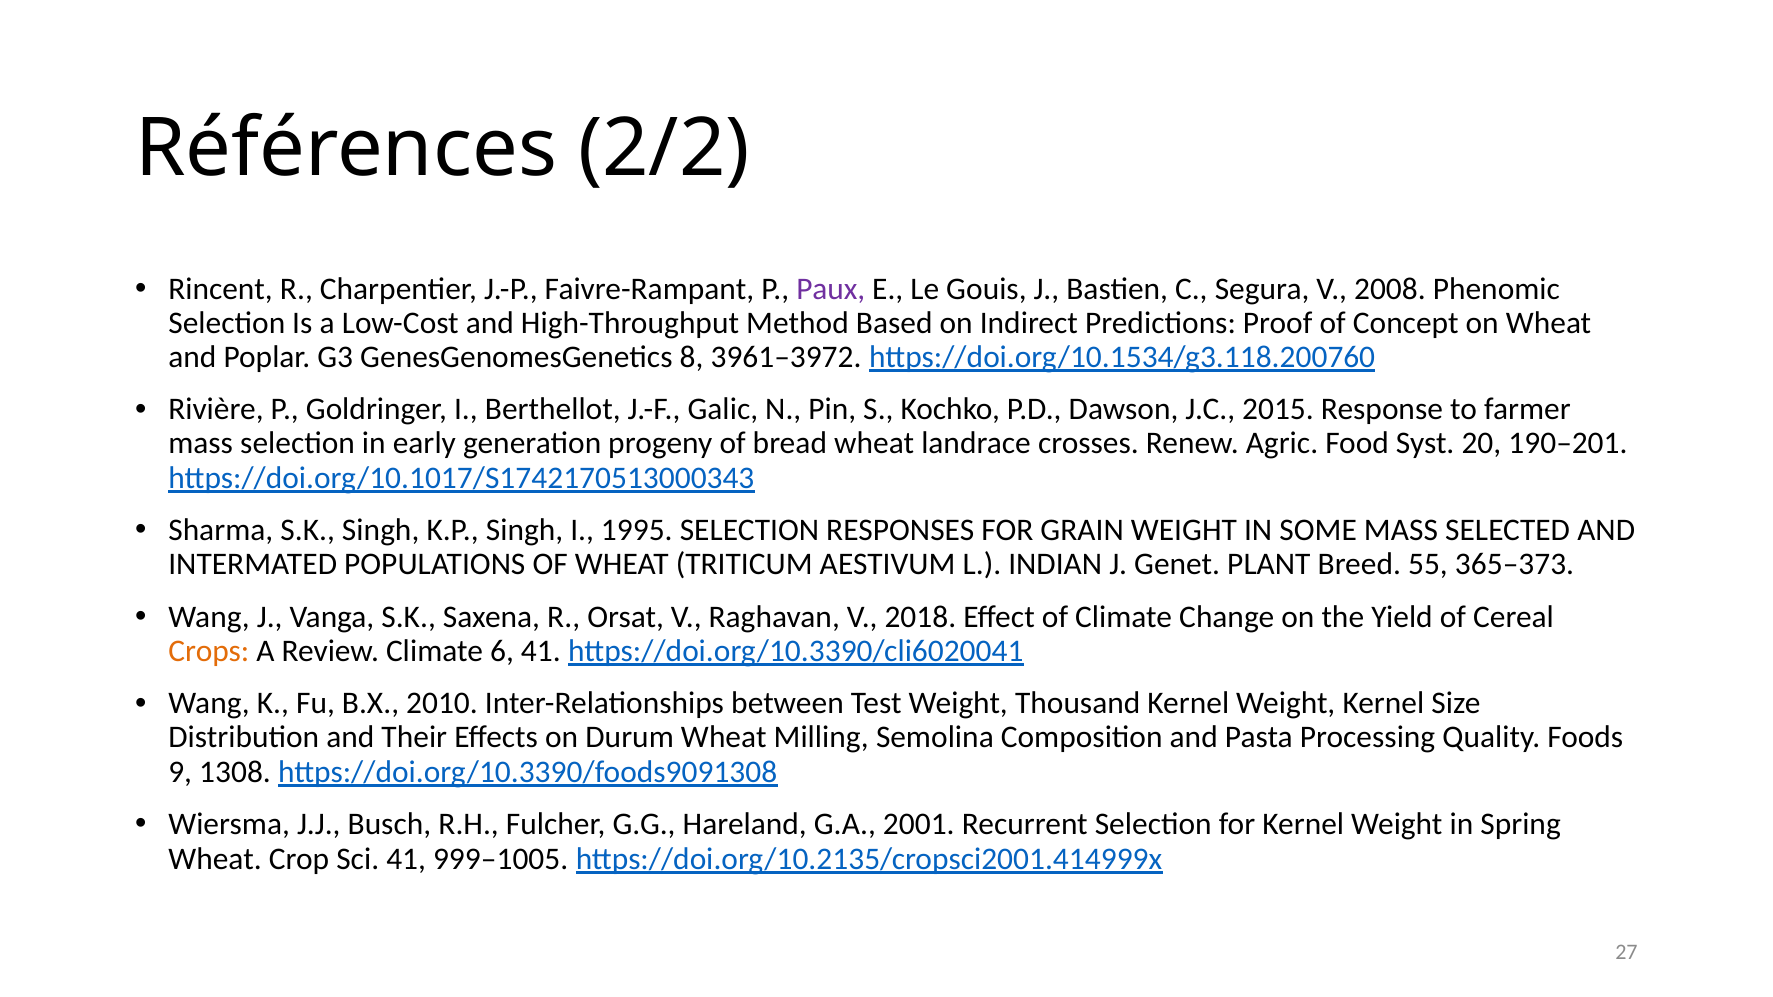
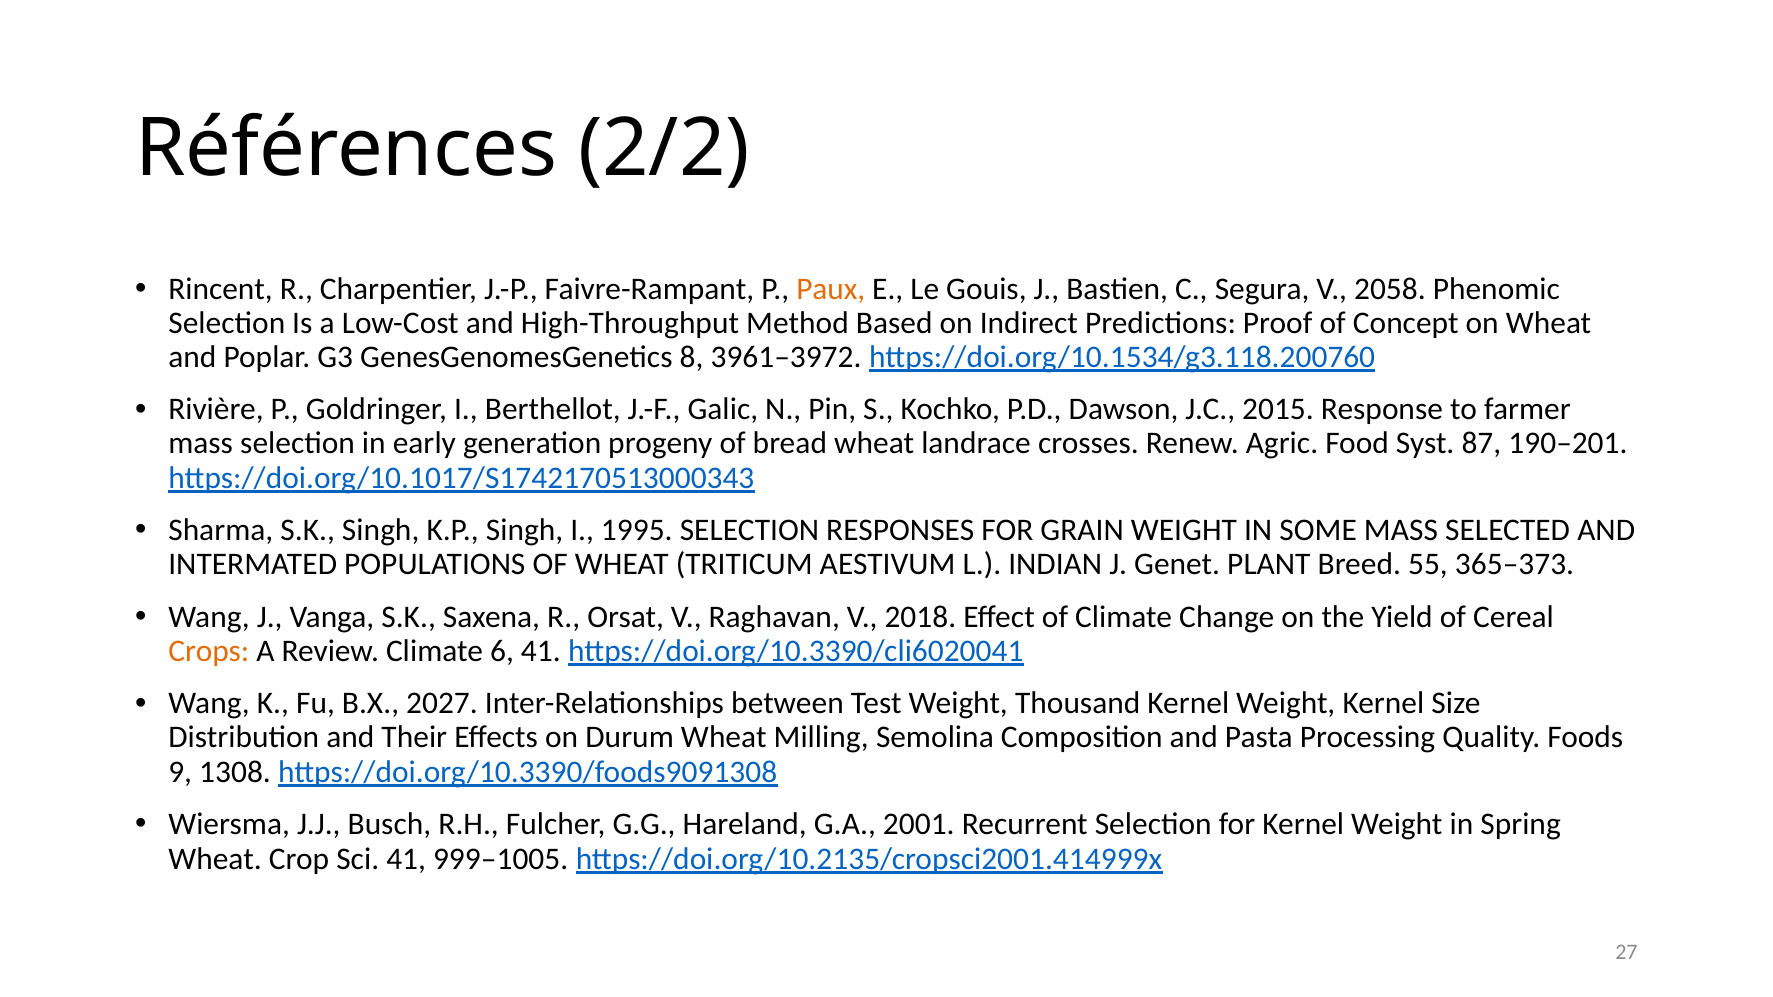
Paux colour: purple -> orange (831, 289)
2008: 2008 -> 2058 (1390, 289)
20: 20 -> 87 (1481, 444)
2010: 2010 -> 2027 (442, 704)
